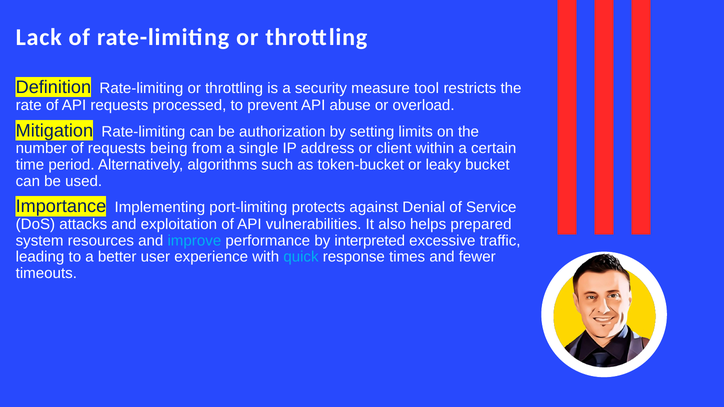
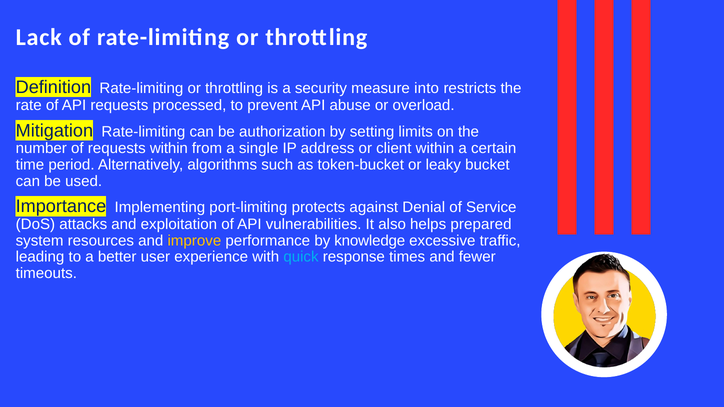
tool: tool -> into (427, 88)
requests being: being -> within (169, 149)
improve colour: light blue -> yellow (194, 241)
interpreted: interpreted -> knowledge (370, 241)
